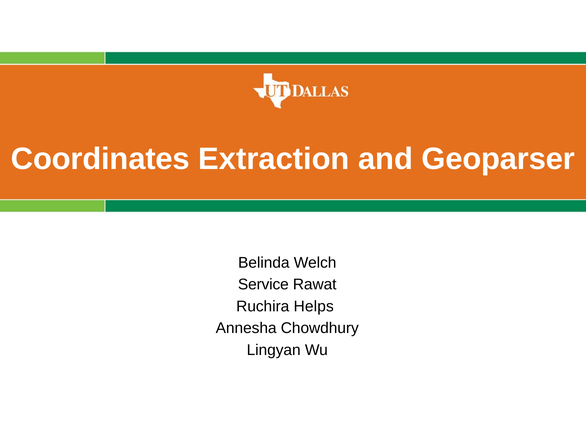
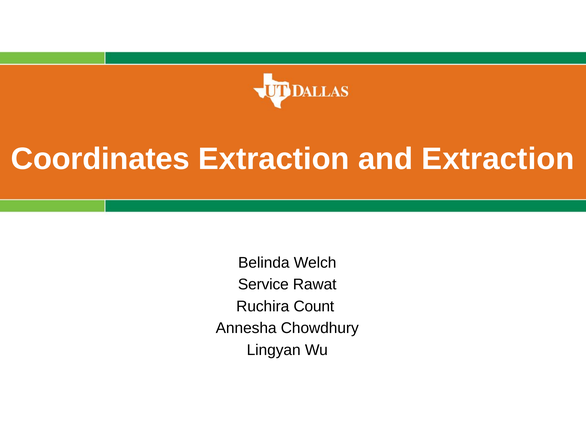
and Geoparser: Geoparser -> Extraction (498, 159)
Helps: Helps -> Count (314, 306)
